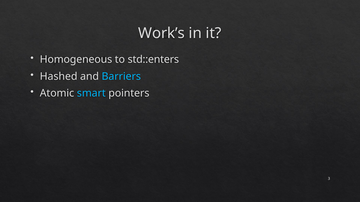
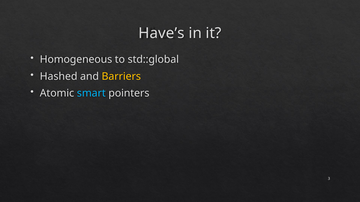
Work’s: Work’s -> Have’s (161, 33)
std::enters: std::enters -> std::global (153, 60)
Barriers colour: light blue -> yellow (121, 77)
